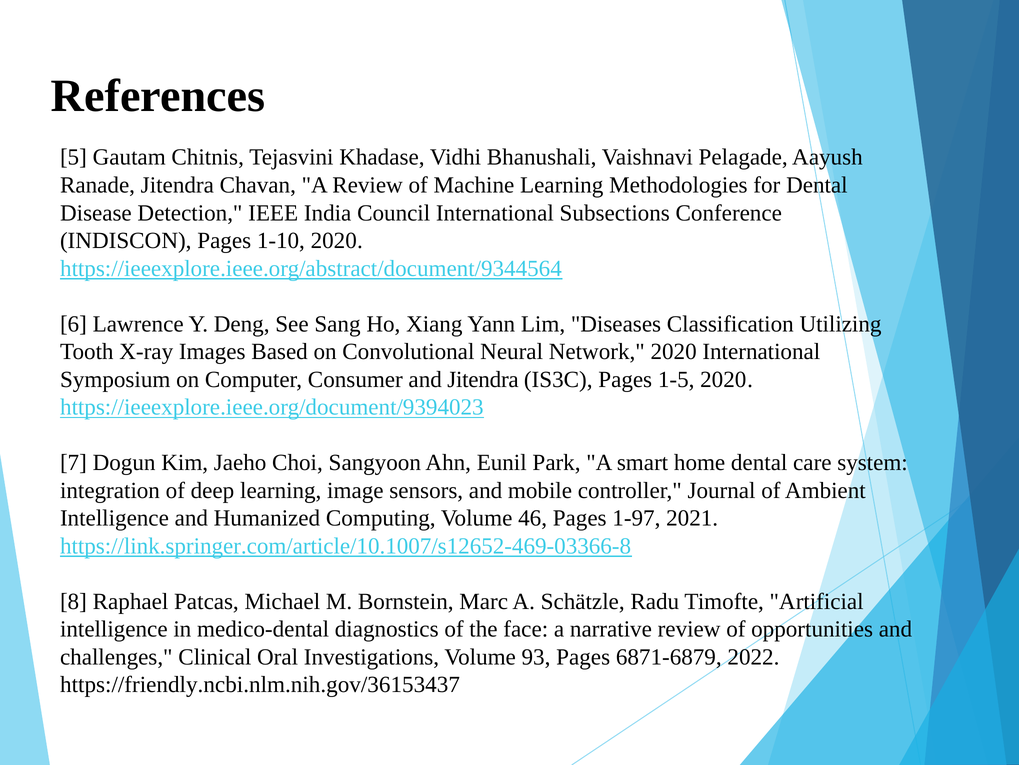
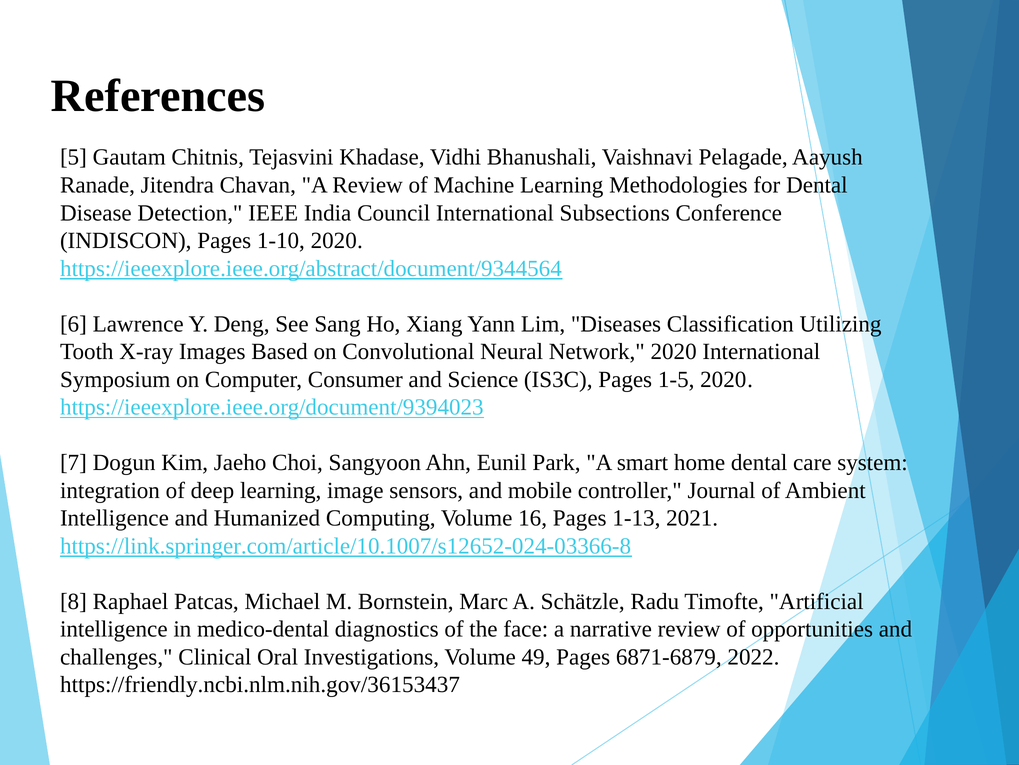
and Jitendra: Jitendra -> Science (483, 379)
46: 46 -> 16 (533, 518)
1-97: 1-97 -> 1-13 (636, 518)
https://link.springer.com/article/10.1007/s12652-469-03366-8: https://link.springer.com/article/10.1007/s12652-469-03366-8 -> https://link.springer.com/article/10.1007/s12652-024-03366-8 (346, 545)
93: 93 -> 49 (536, 656)
